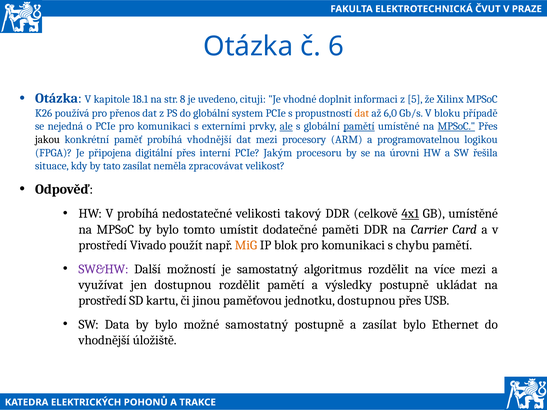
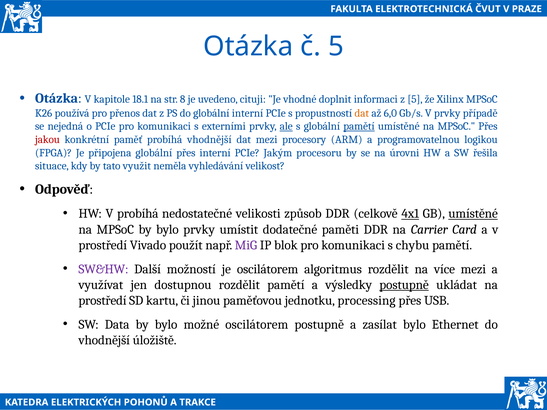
č 6: 6 -> 5 (336, 47)
globální system: system -> interní (248, 113)
V bloku: bloku -> prvky (447, 113)
MPSoC underline: present -> none (456, 126)
jakou colour: black -> red (47, 140)
připojena digitální: digitální -> globální (154, 153)
tato zasílat: zasílat -> využit (137, 166)
zpracovávat: zpracovávat -> vyhledávání (216, 166)
takový: takový -> způsob (303, 214)
umístěné underline: none -> present (473, 214)
bylo tomto: tomto -> prvky (199, 229)
MiG colour: orange -> purple (246, 245)
je samostatný: samostatný -> oscilátorem (268, 269)
postupně underline: none -> present (404, 285)
jednotku dostupnou: dostupnou -> processing (366, 301)
možné samostatný: samostatný -> oscilátorem (257, 325)
